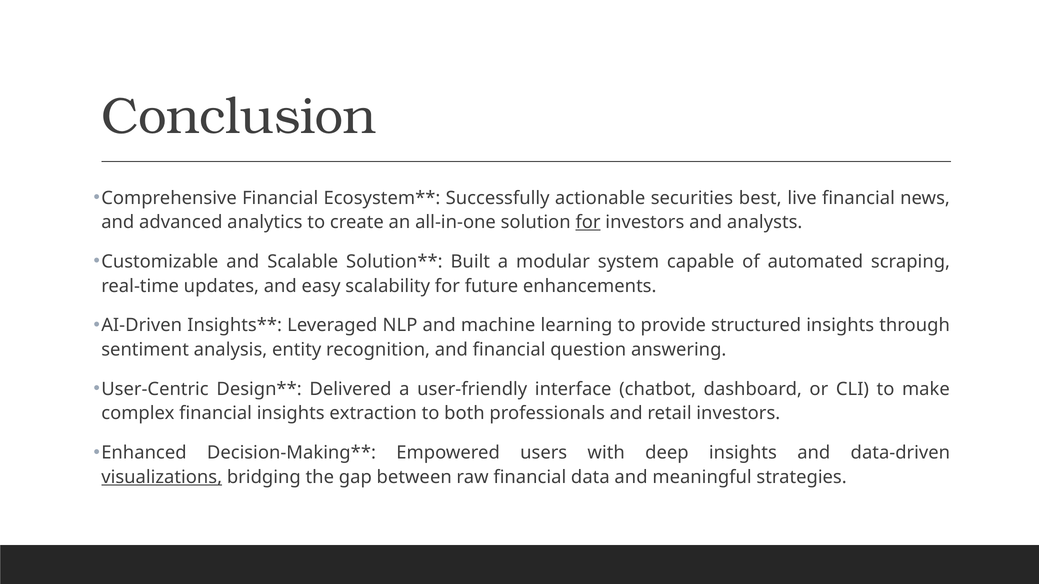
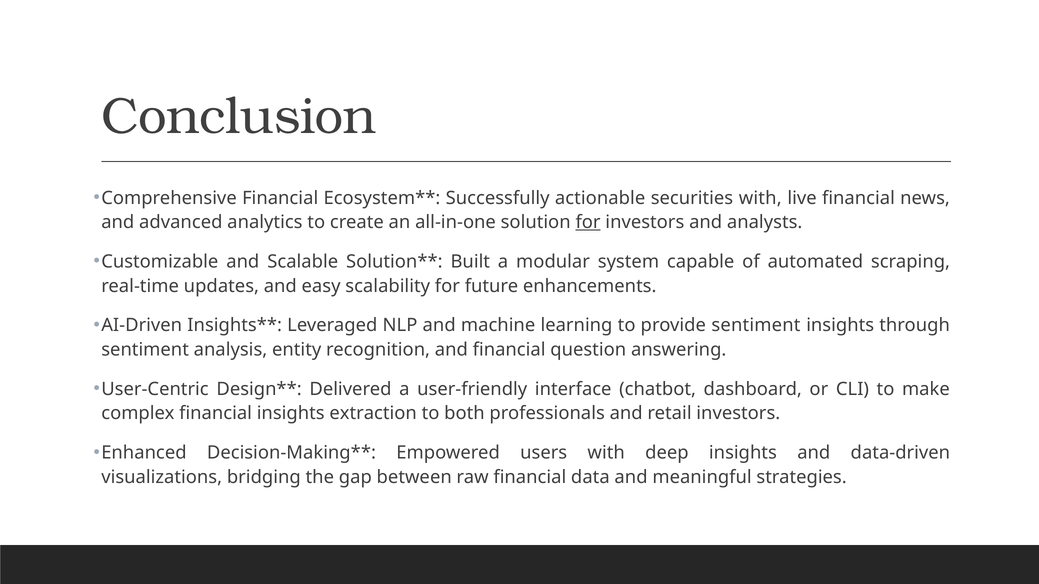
securities best: best -> with (760, 198)
provide structured: structured -> sentiment (756, 326)
visualizations underline: present -> none (162, 477)
